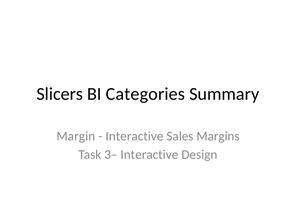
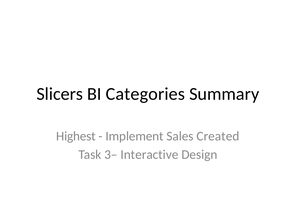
Margin: Margin -> Highest (76, 136)
Interactive: Interactive -> Implement (135, 136)
Margins: Margins -> Created (218, 136)
